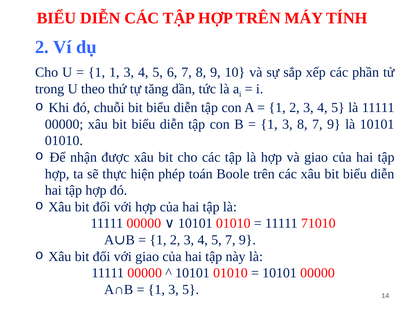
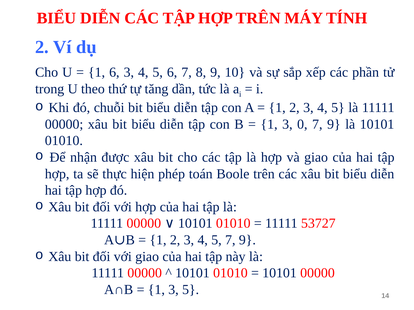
1 1: 1 -> 6 (114, 72)
3 8: 8 -> 0 (302, 124)
71010: 71010 -> 53727 (318, 224)
